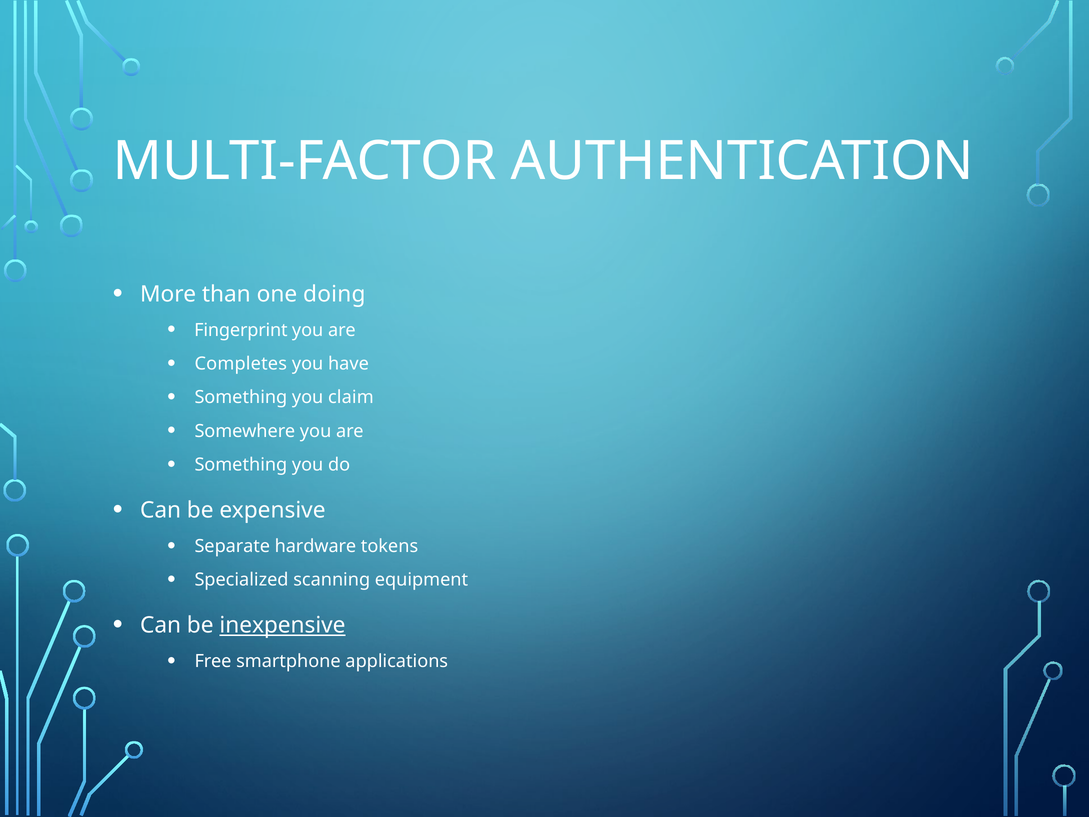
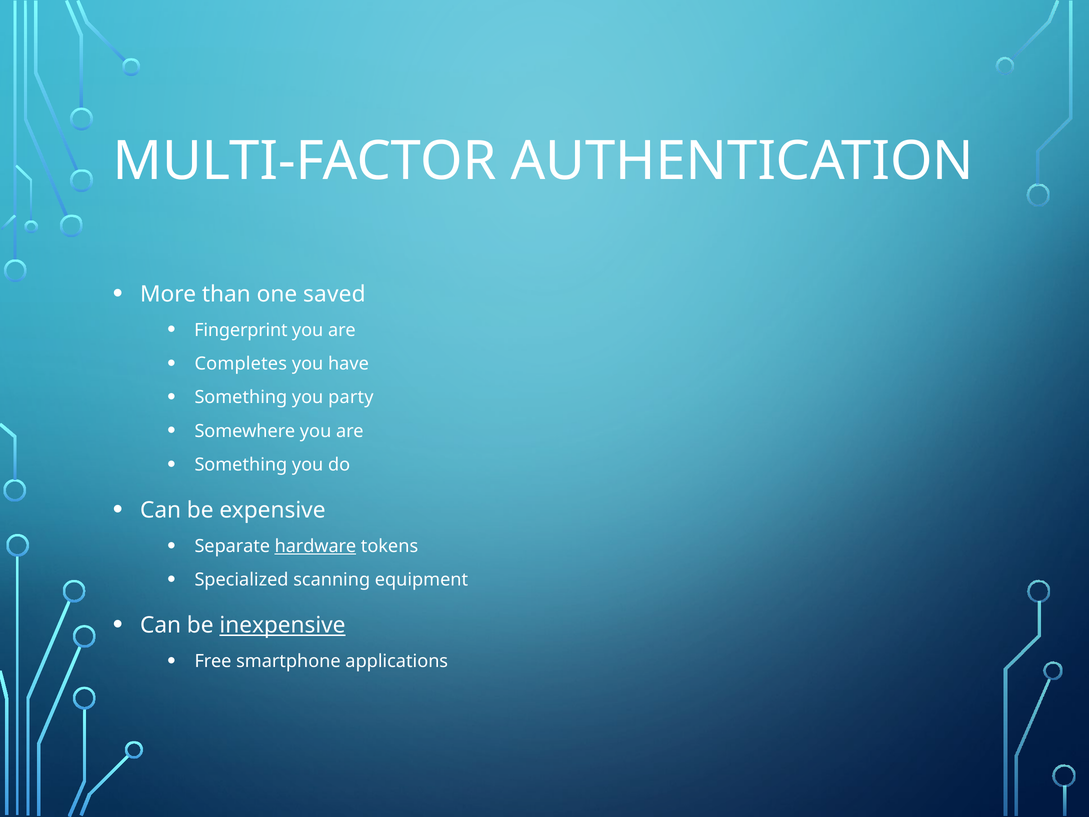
doing: doing -> saved (334, 294)
claim: claim -> party (351, 397)
hardware underline: none -> present (315, 546)
